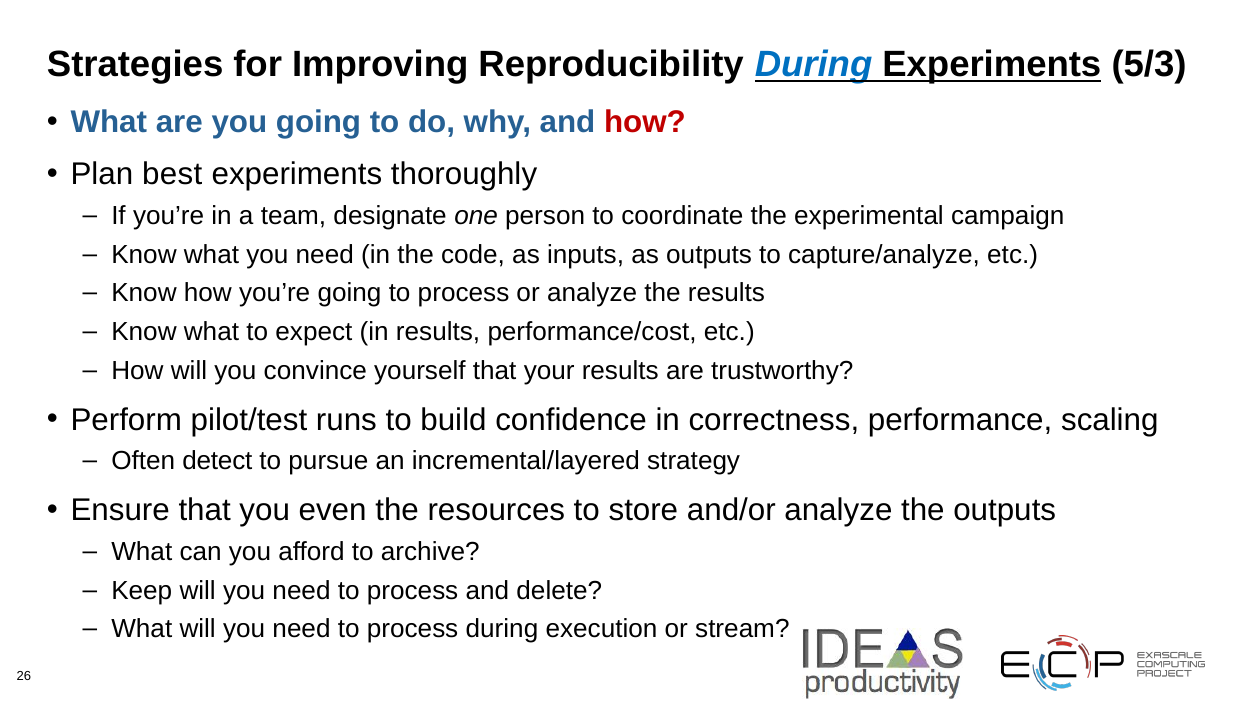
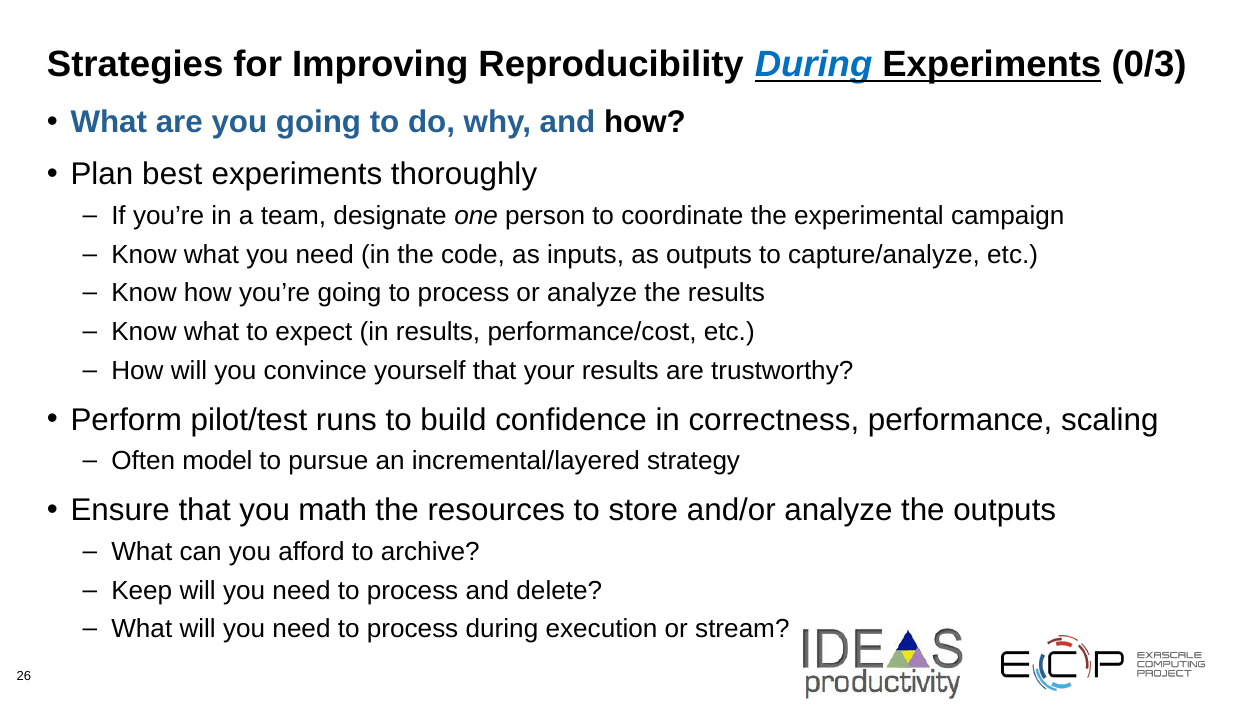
5/3: 5/3 -> 0/3 (1149, 65)
how colour: red -> black (645, 122)
detect: detect -> model (217, 461)
even: even -> math (333, 511)
